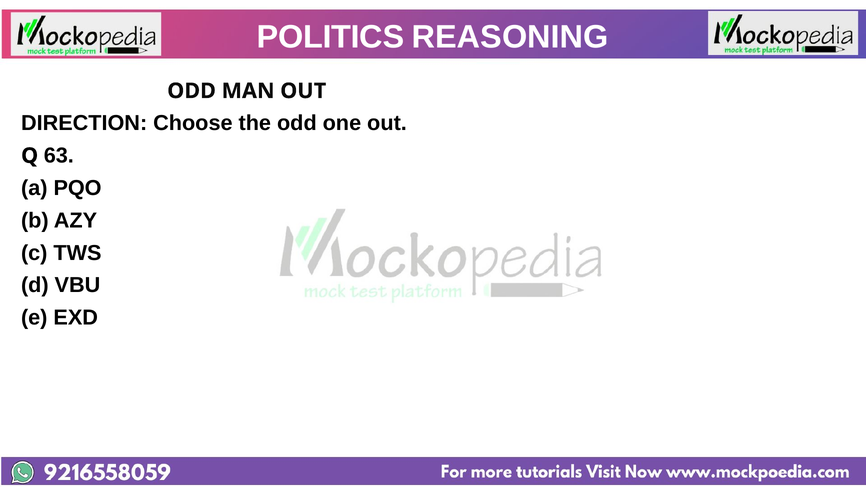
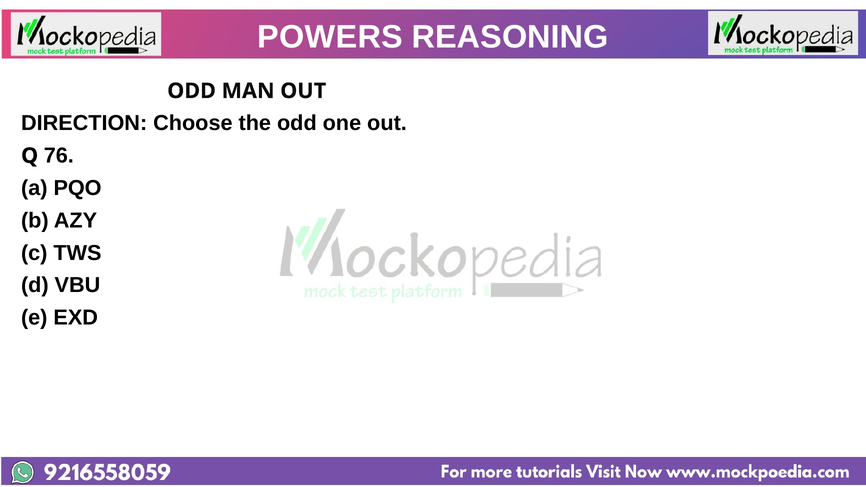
POLITICS: POLITICS -> POWERS (330, 37)
63: 63 -> 76 (59, 156)
